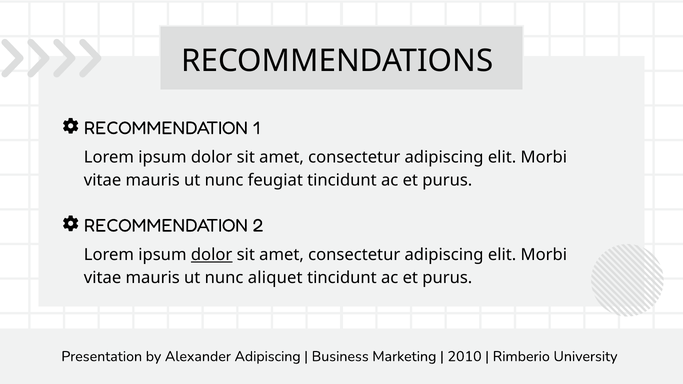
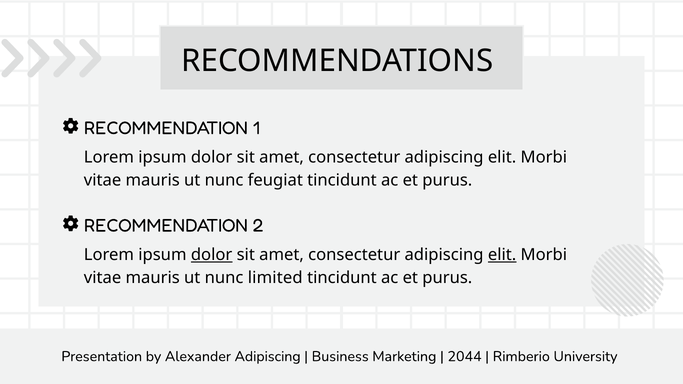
elit underline: none -> present (502, 255)
aliquet: aliquet -> limited (275, 278)
2010: 2010 -> 2044 (465, 357)
